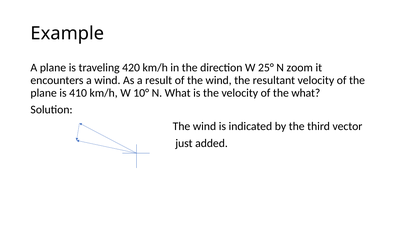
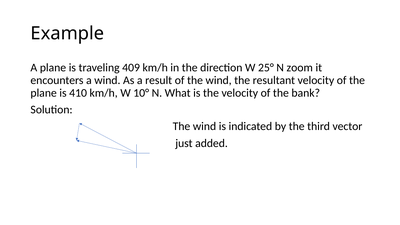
420: 420 -> 409 (131, 68)
the what: what -> bank (306, 93)
